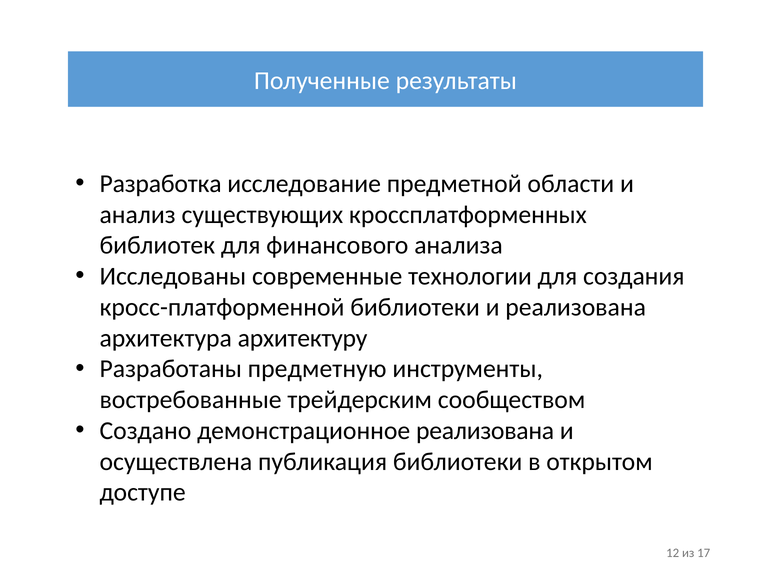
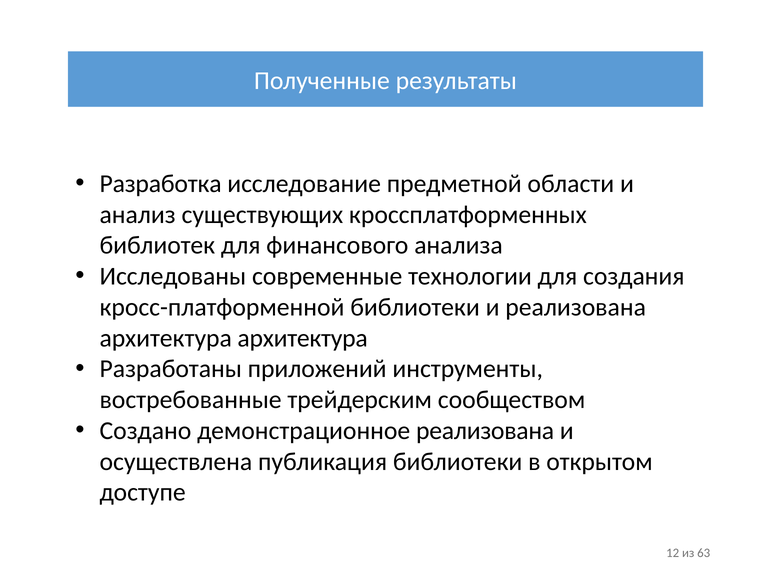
архитектура архитектуру: архитектуру -> архитектура (303, 338)
предметную: предметную -> приложений (317, 368)
17: 17 -> 63 (704, 552)
